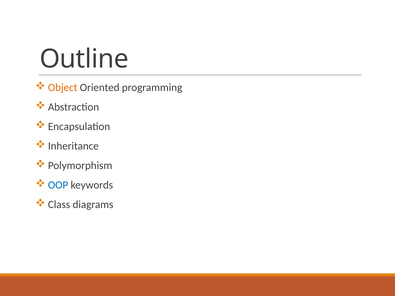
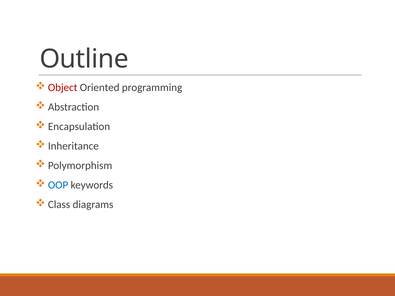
Object colour: orange -> red (63, 88)
